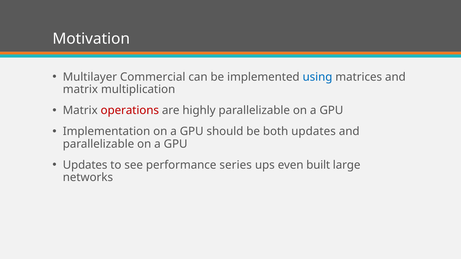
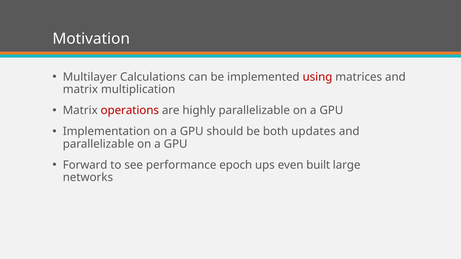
Commercial: Commercial -> Calculations (153, 77)
using colour: blue -> red (317, 77)
Updates: Updates -> Forward (85, 165)
series: series -> epoch (236, 165)
